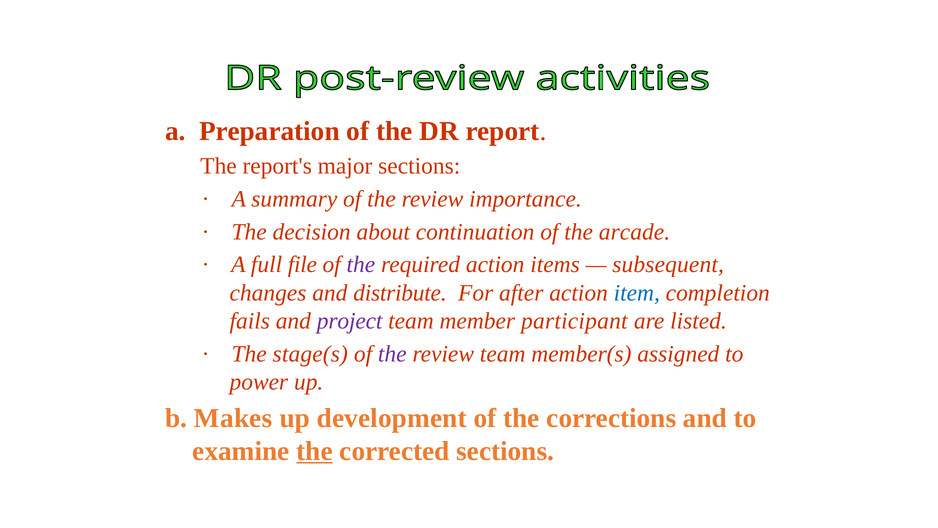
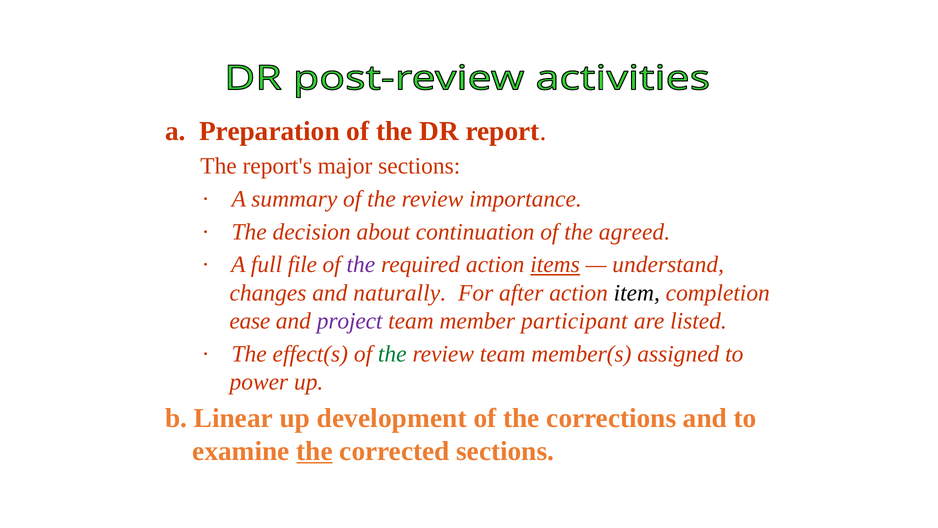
arcade: arcade -> agreed (634, 232)
items underline: none -> present (555, 264)
subsequent: subsequent -> understand (668, 264)
distribute: distribute -> naturally (400, 293)
item colour: blue -> black (637, 293)
fails: fails -> ease (250, 321)
stage(s: stage(s -> effect(s (310, 354)
the colour: purple -> green (392, 354)
Makes: Makes -> Linear (233, 418)
